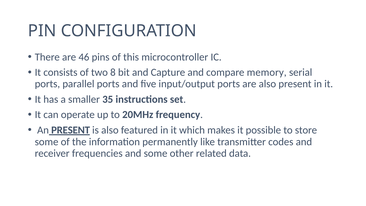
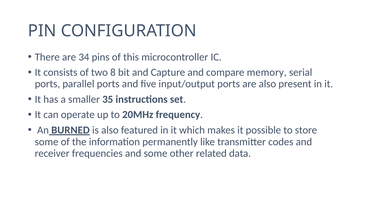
46: 46 -> 34 (84, 57)
An PRESENT: PRESENT -> BURNED (70, 130)
